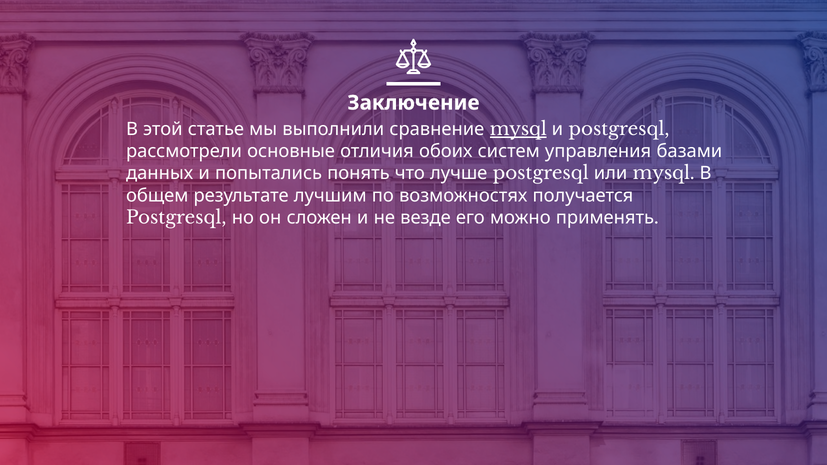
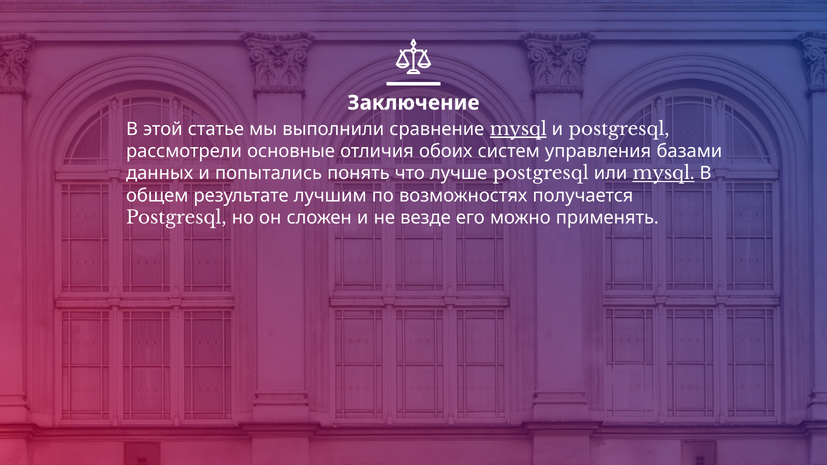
mysql underline: none -> present (664, 174)
